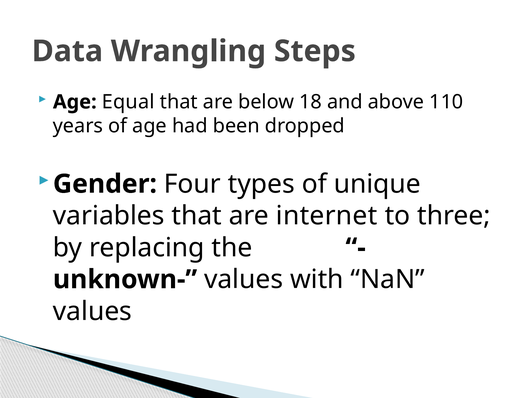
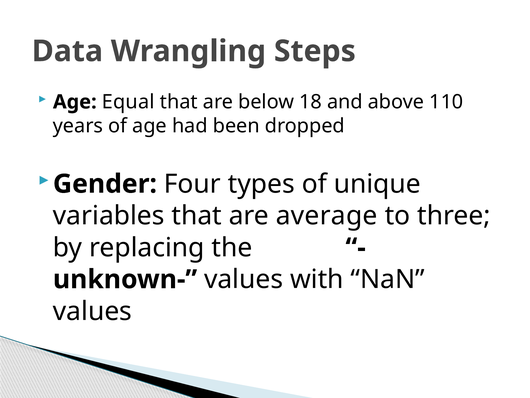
internet: internet -> average (327, 216)
